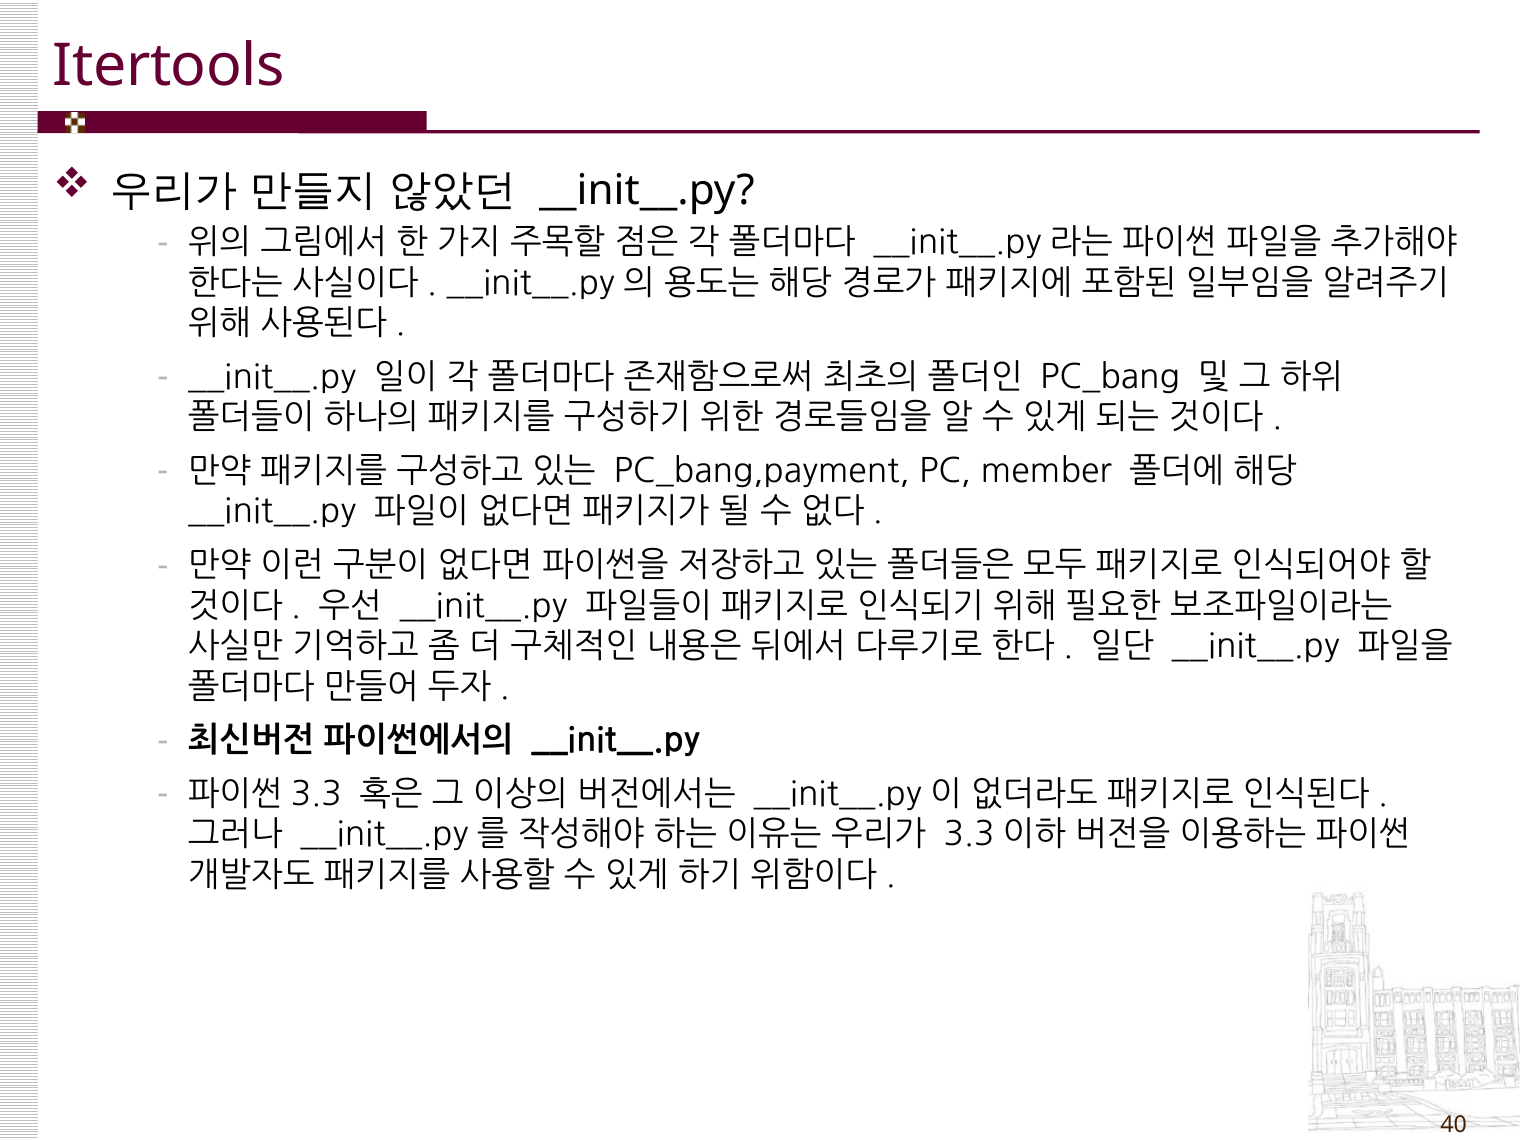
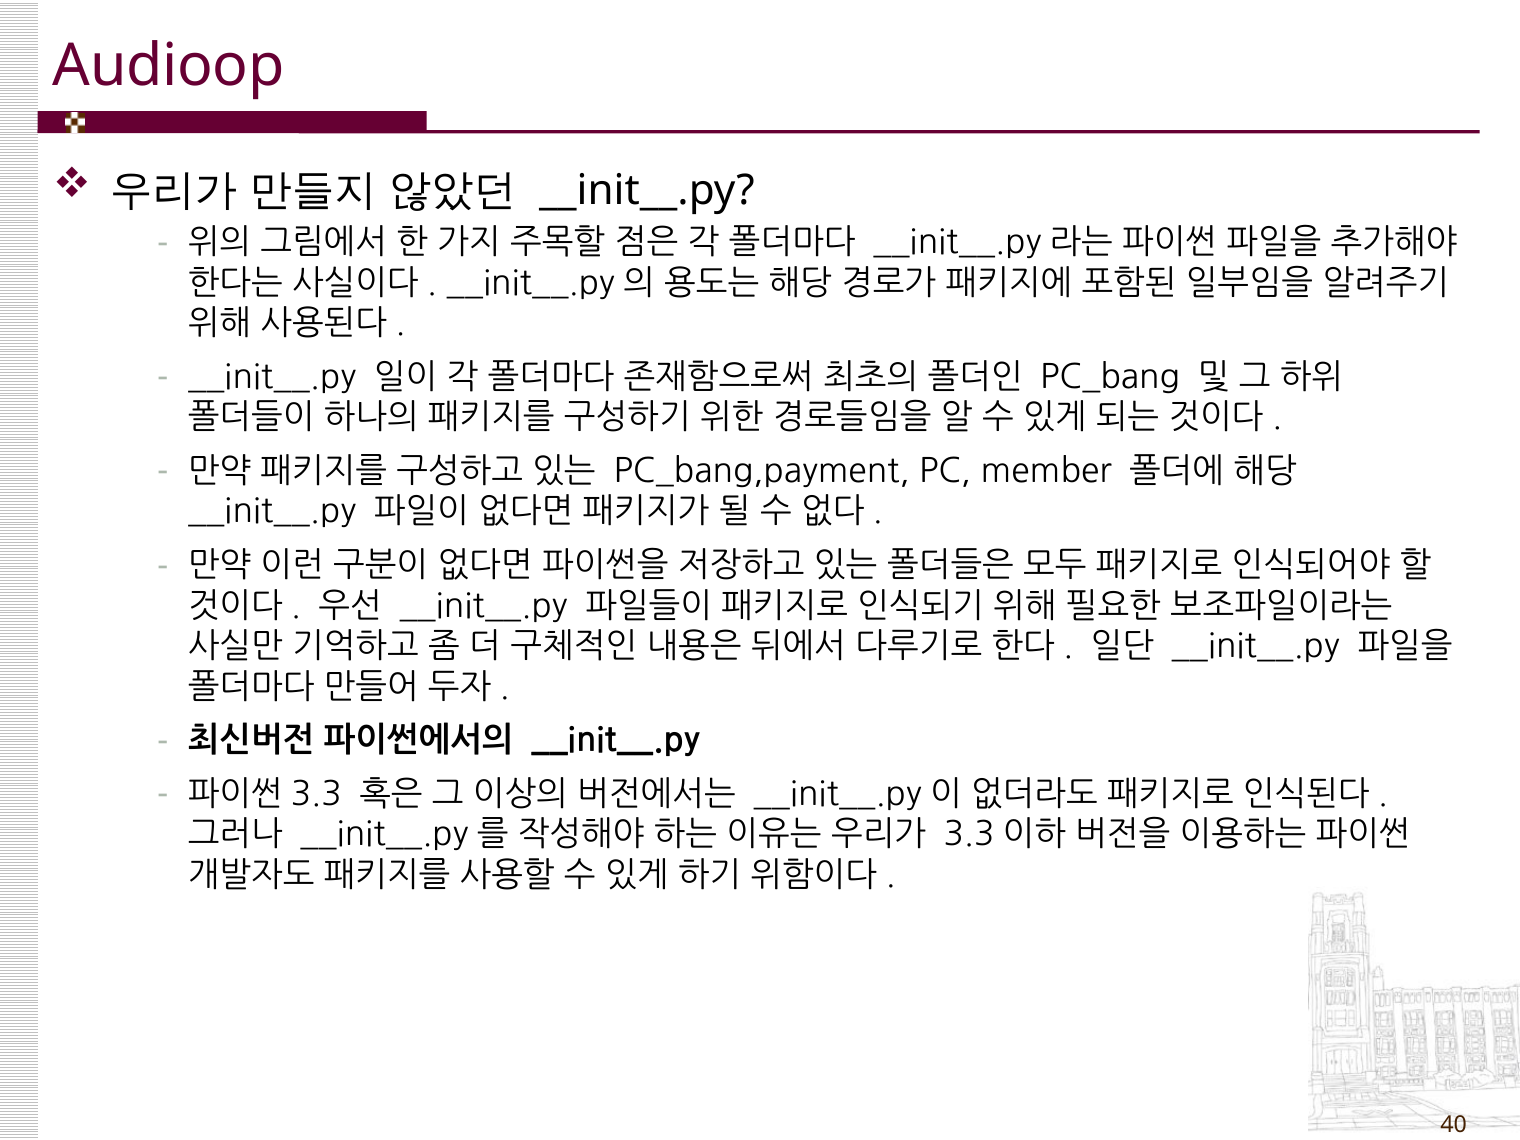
Itertools: Itertools -> Audioop (169, 66)
